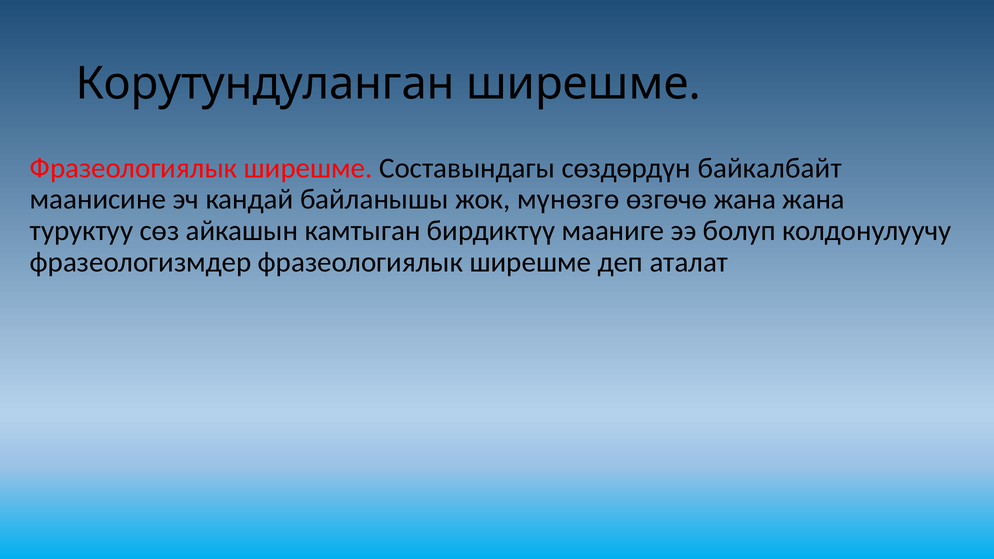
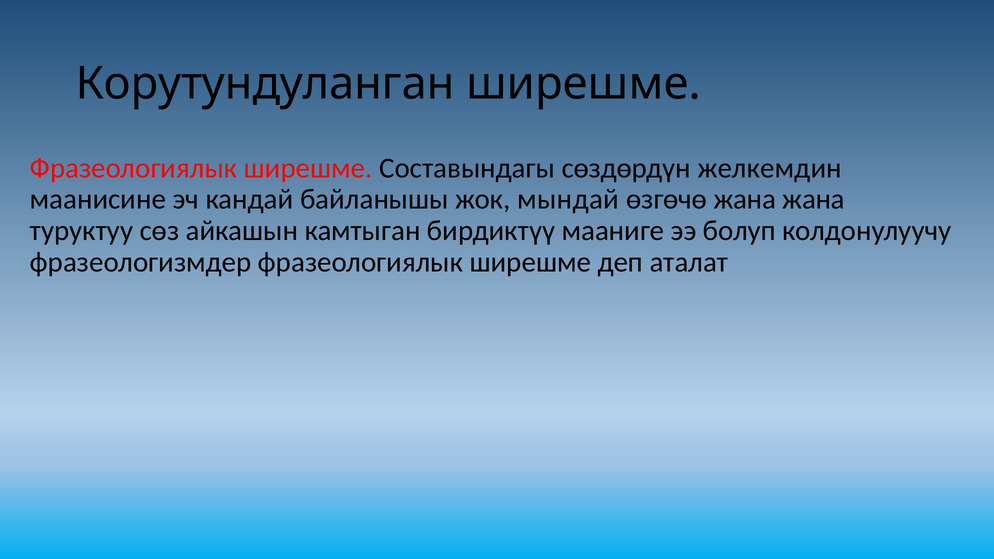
байкалбайт: байкалбайт -> желкемдин (770, 168)
мүнөзгө: мүнөзгө -> мындай (568, 199)
